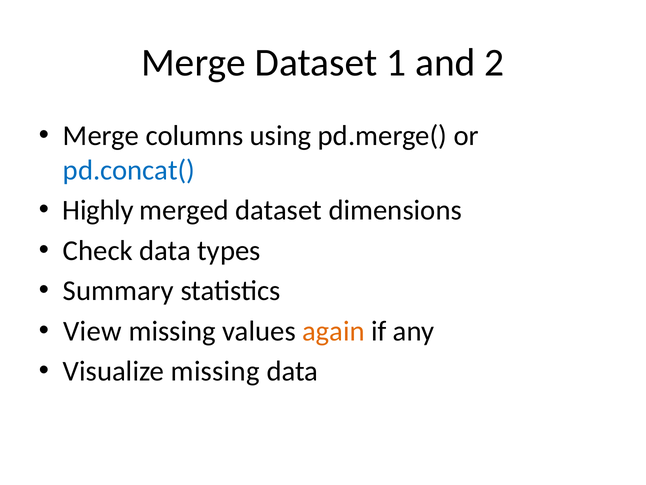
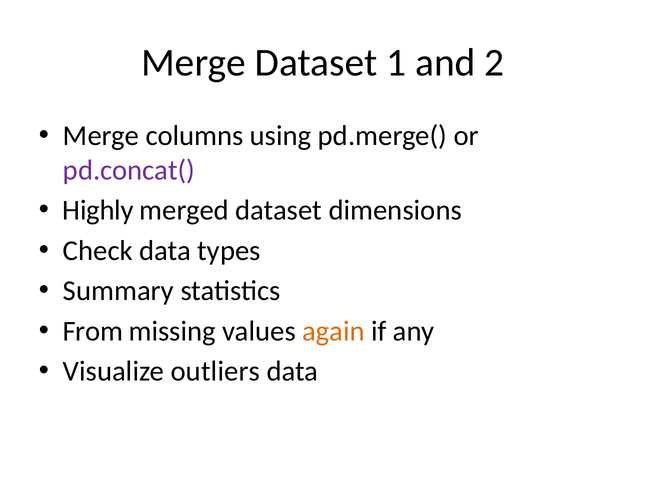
pd.concat( colour: blue -> purple (129, 170)
View: View -> From (93, 331)
Visualize missing: missing -> outliers (215, 371)
